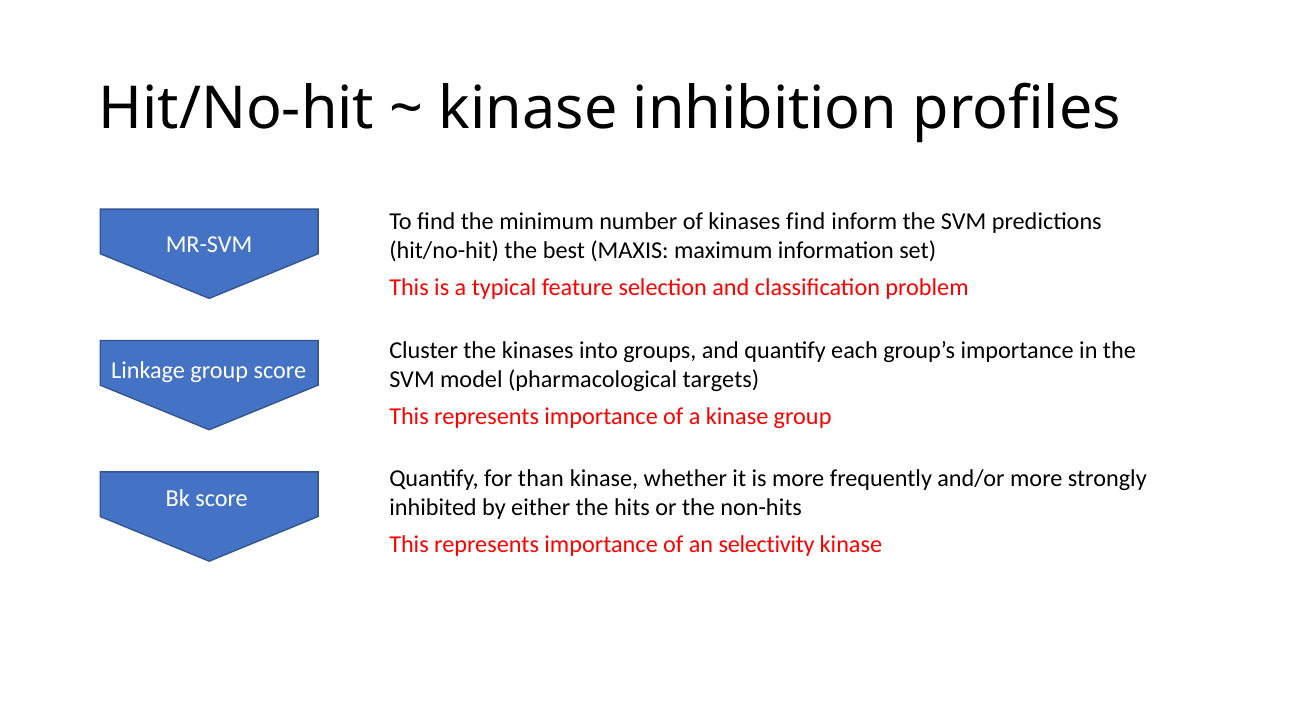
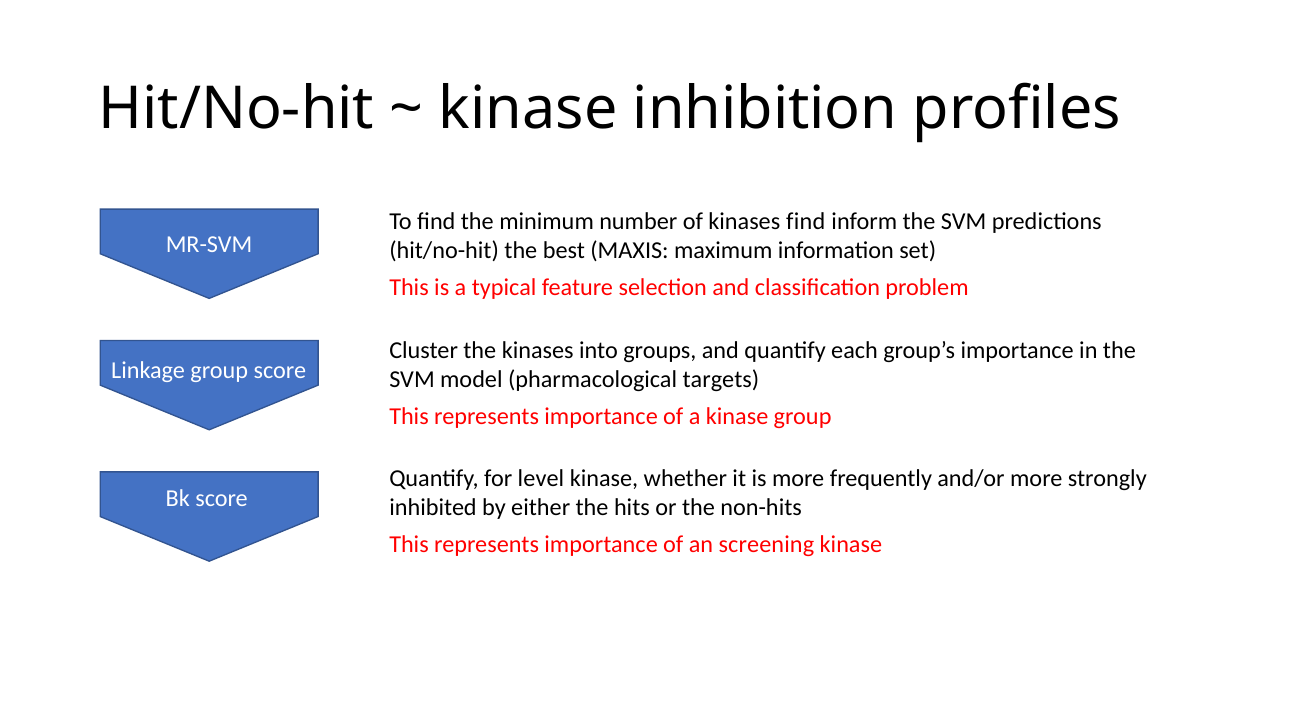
than: than -> level (541, 478)
selectivity: selectivity -> screening (766, 545)
